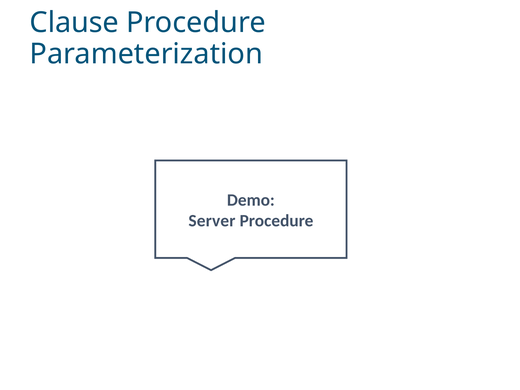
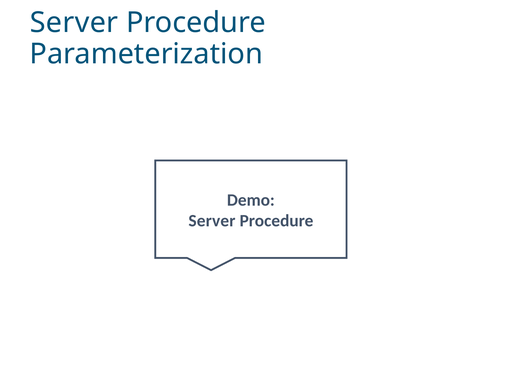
Clause: Clause -> Server (74, 23)
